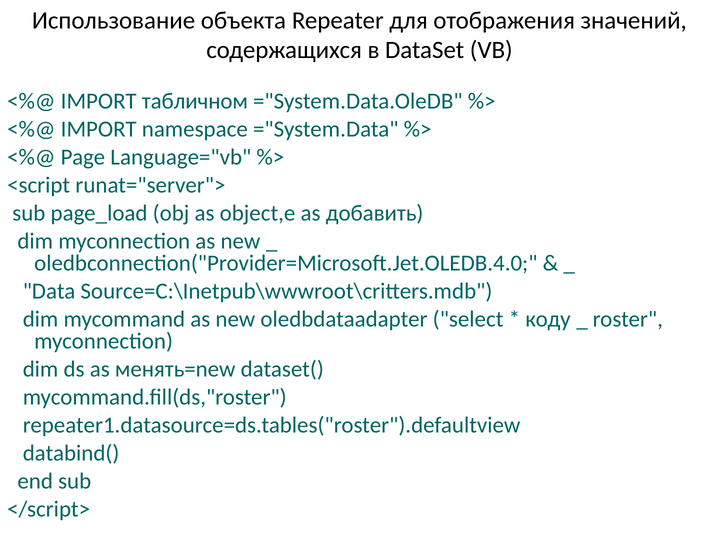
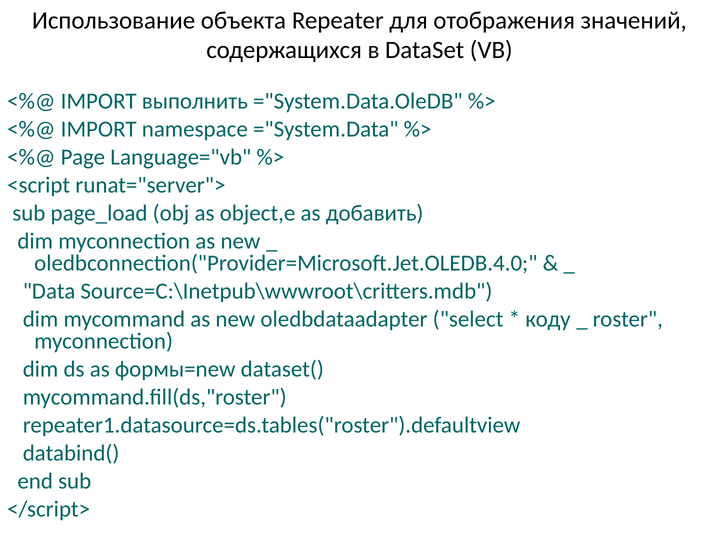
табличном: табличном -> выполнить (195, 101)
менять=new: менять=new -> формы=new (175, 369)
